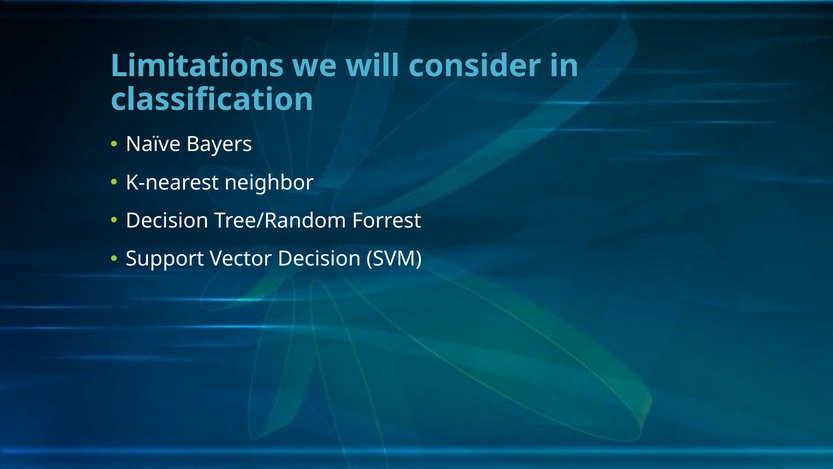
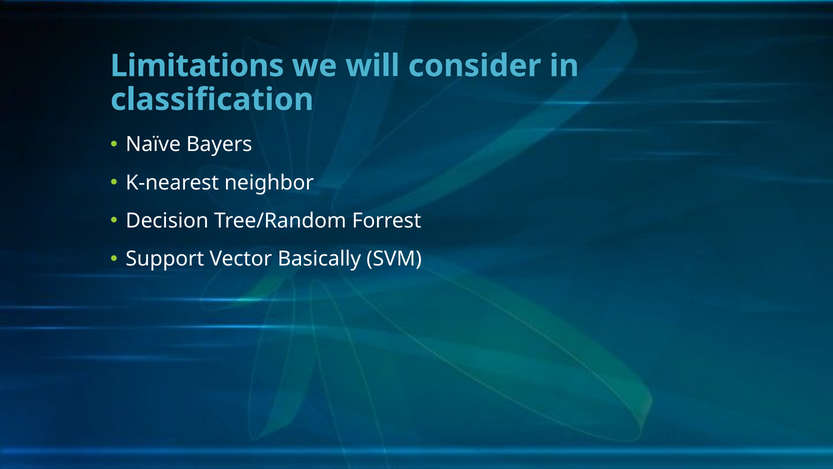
Vector Decision: Decision -> Basically (319, 259)
